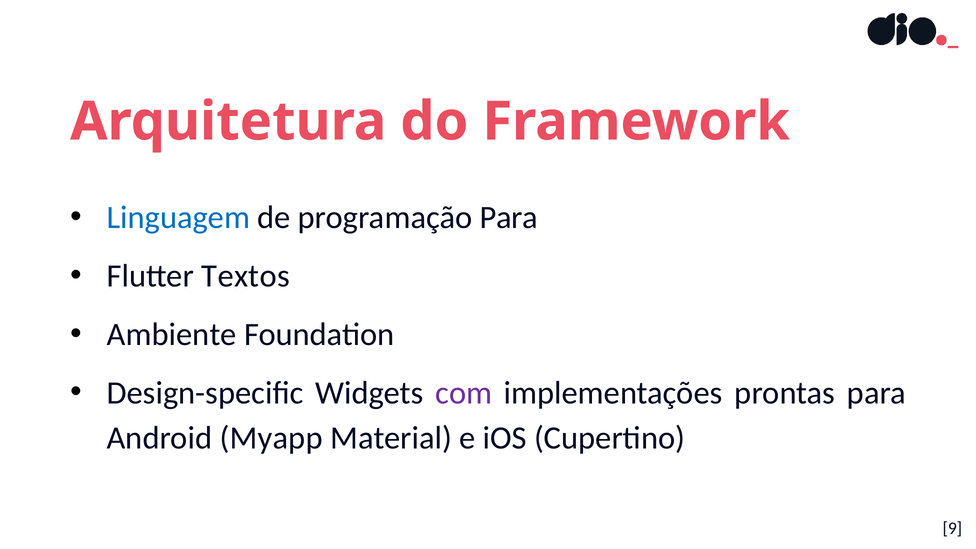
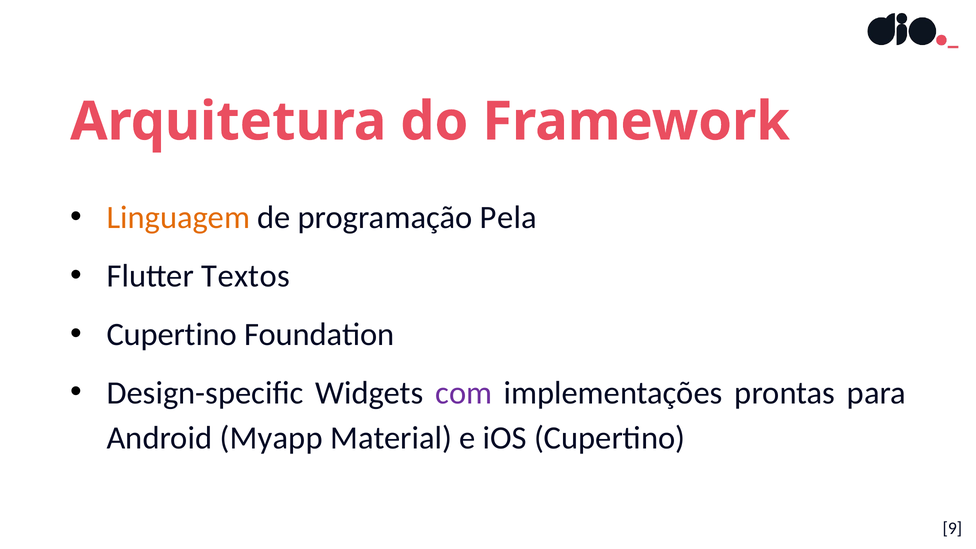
Linguagem colour: blue -> orange (178, 218)
programação Para: Para -> Pela (508, 218)
Ambiente: Ambiente -> Cupertino (172, 335)
